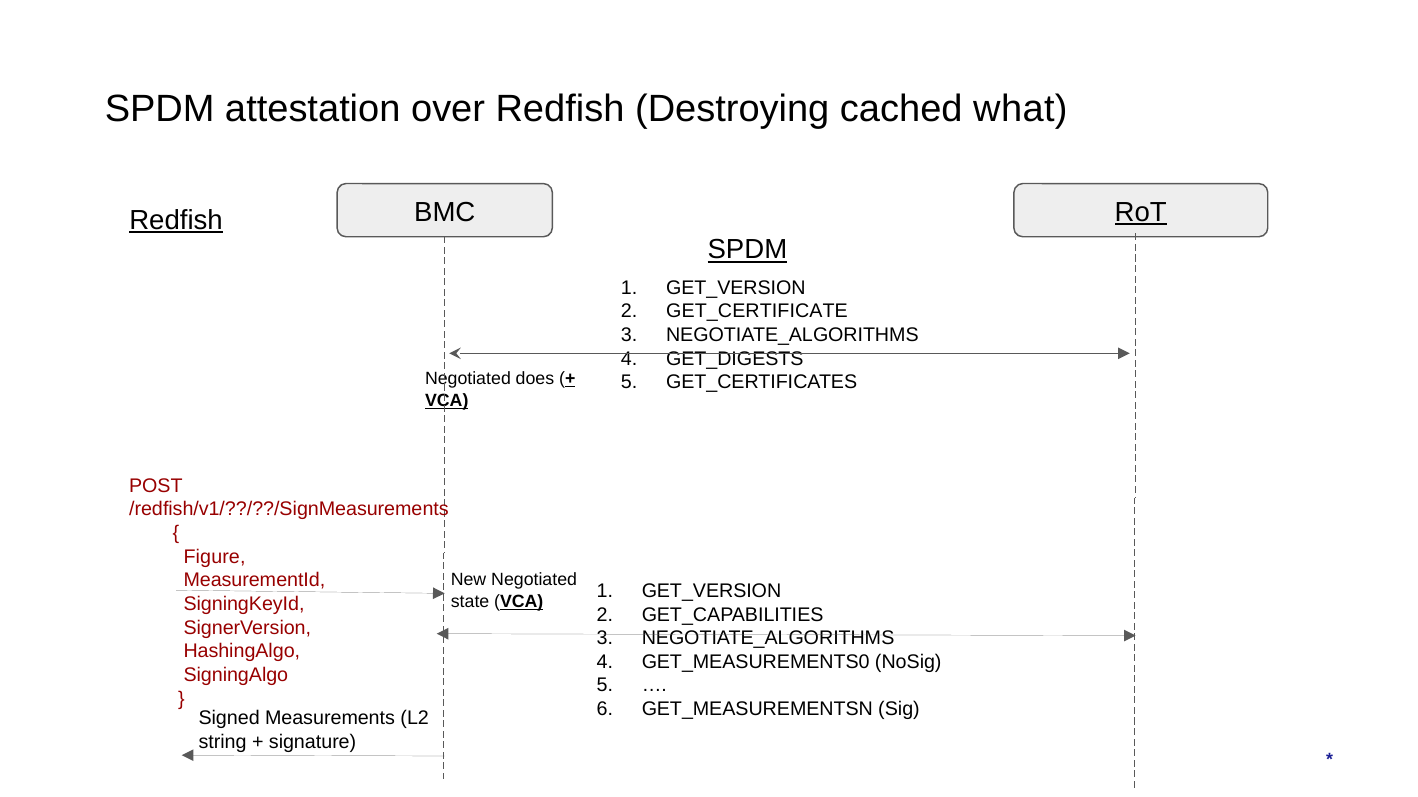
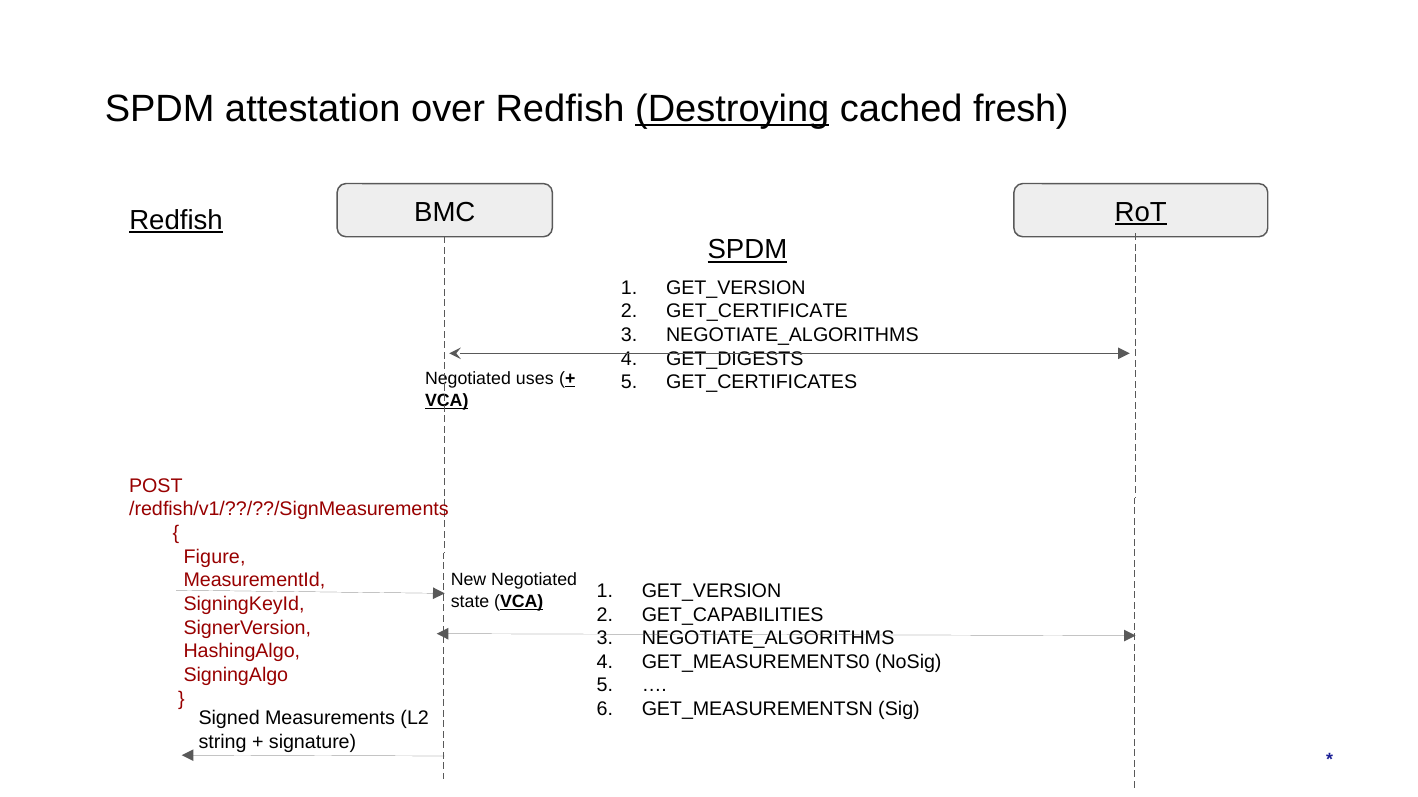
Destroying underline: none -> present (732, 109)
what: what -> fresh (1021, 109)
does: does -> uses (535, 379)
